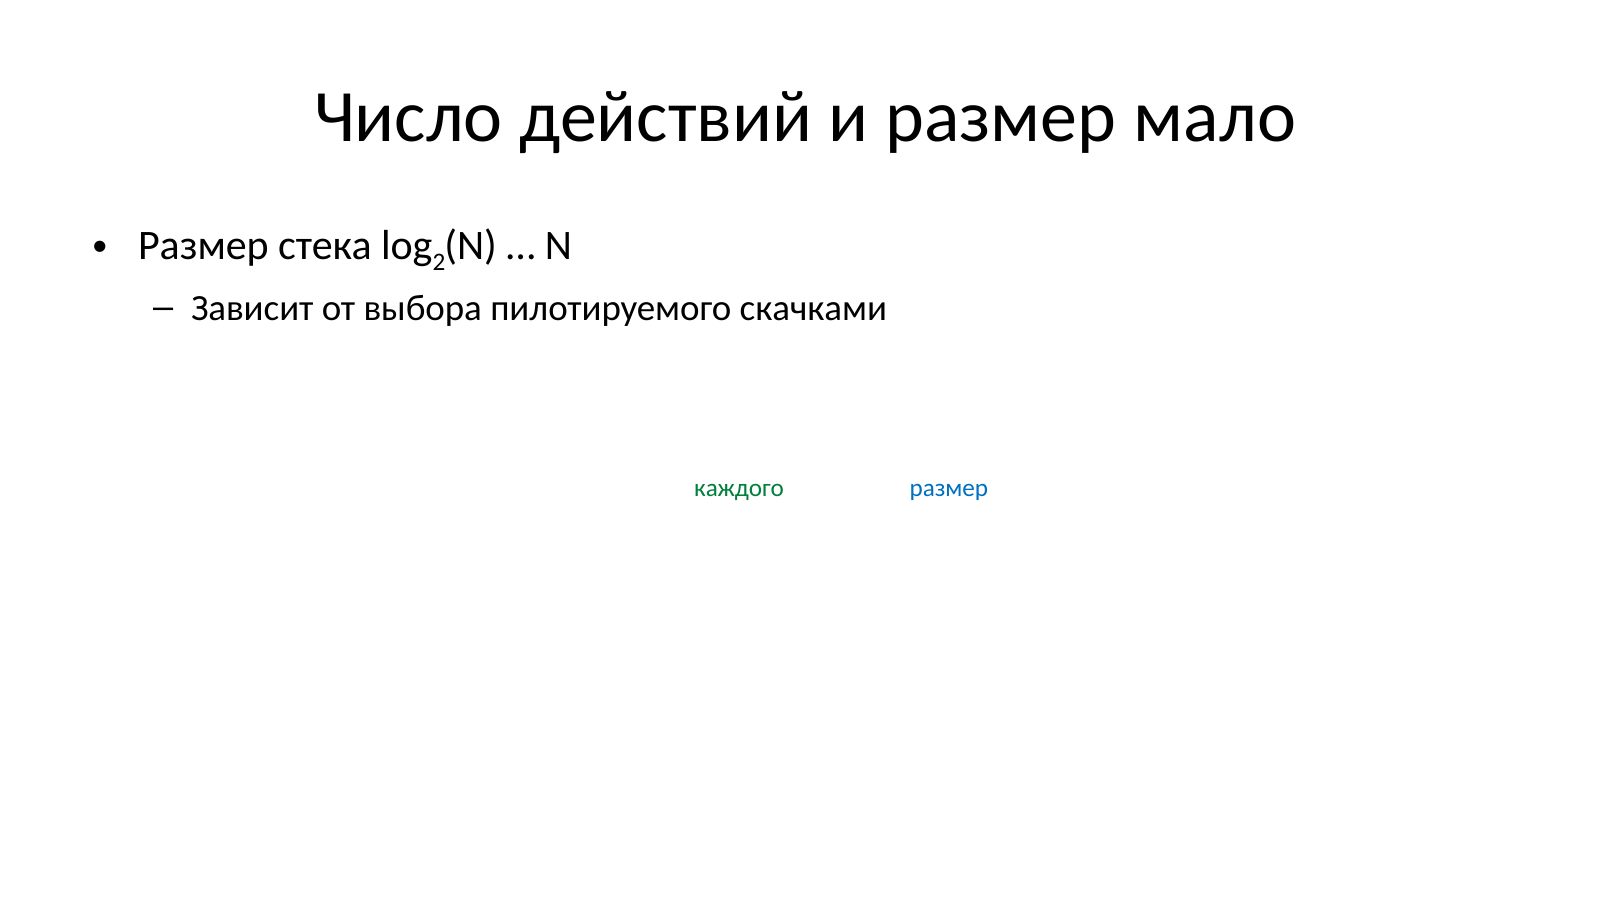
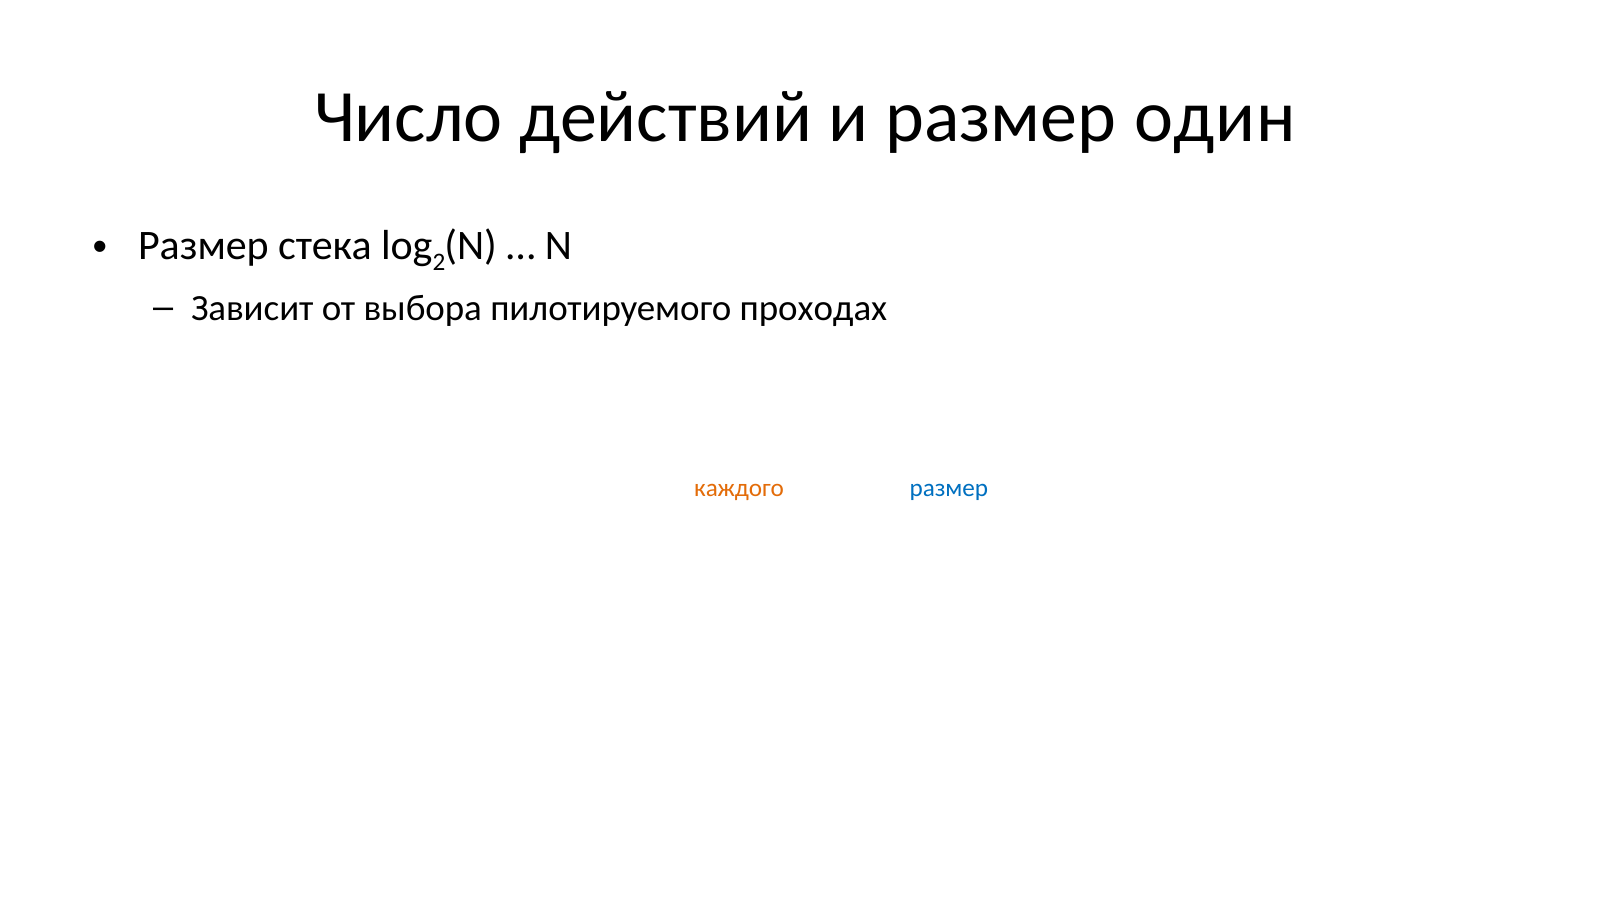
мало: мало -> один (1215, 117)
скачками: скачками -> проходах (813, 309)
каждого colour: green -> orange (739, 489)
